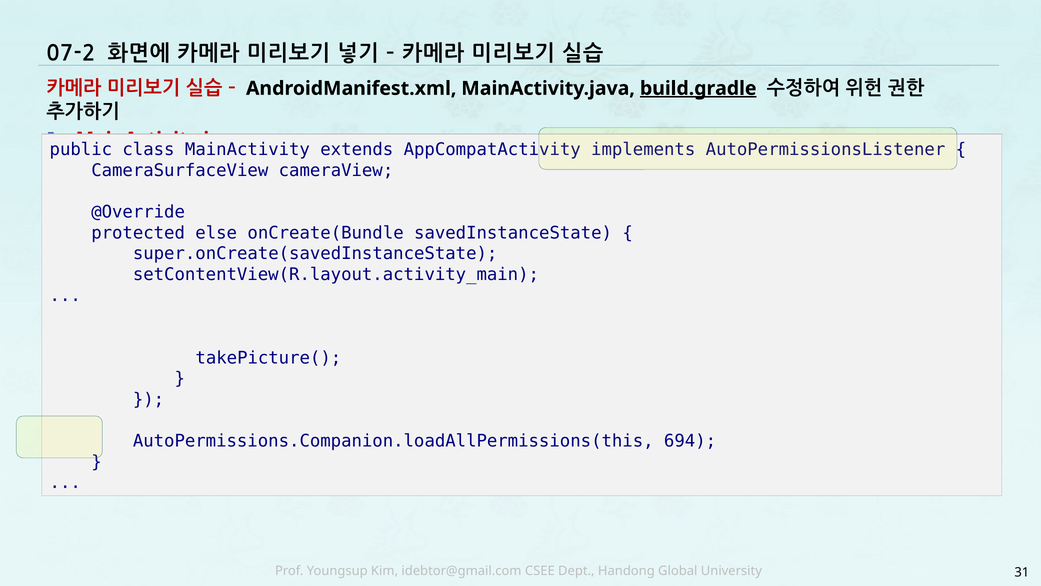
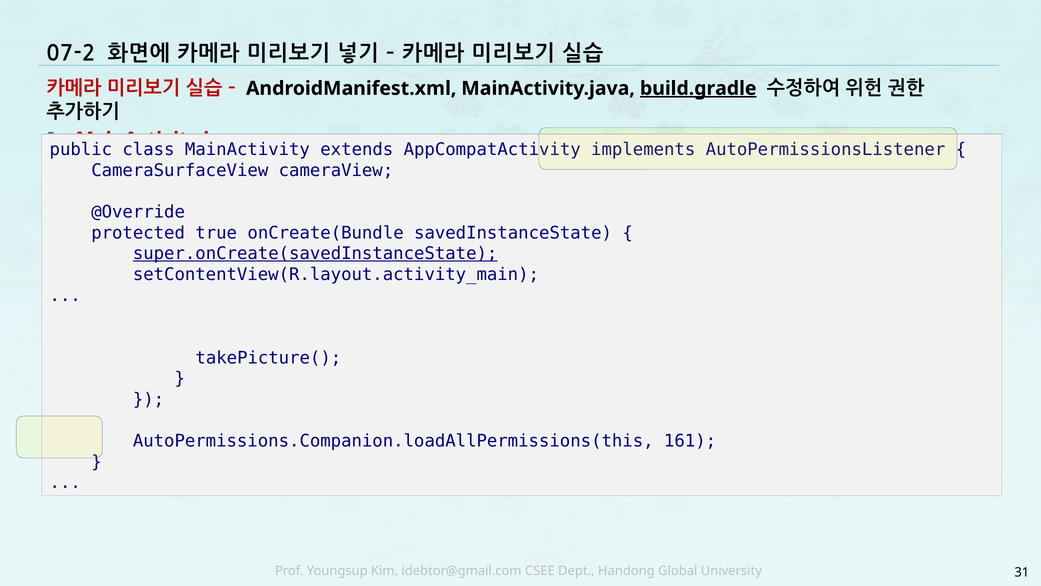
else: else -> true (216, 233)
super.onCreate(savedInstanceState underline: none -> present (315, 253)
694: 694 -> 161 (690, 441)
